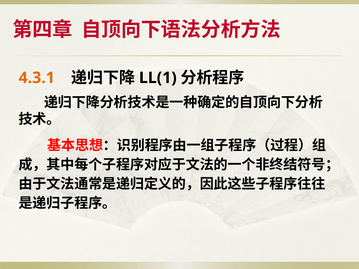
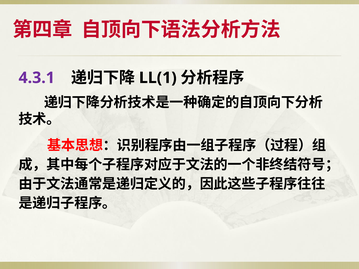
4.3.1 colour: orange -> purple (37, 78)
